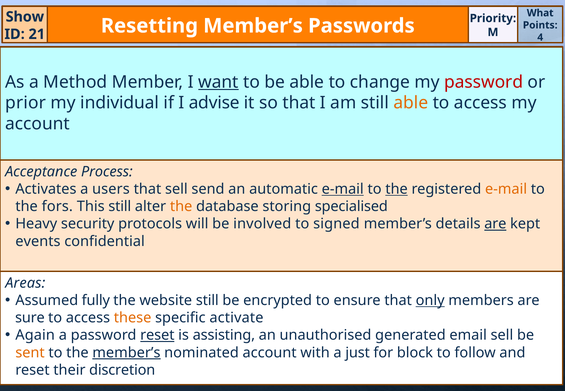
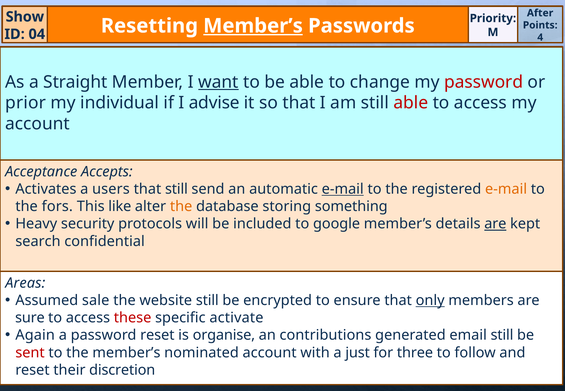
What: What -> After (540, 13)
21: 21 -> 04 (37, 34)
Member’s underline: none -> present (253, 26)
Method: Method -> Straight (75, 82)
able colour: orange -> red (411, 103)
Process: Process -> Accepts (107, 172)
that sell: sell -> still (176, 189)
the underline: present -> none (397, 189)
This still: still -> like (120, 207)
specialised: specialised -> something (351, 207)
involved: involved -> included (262, 224)
signed: signed -> google (337, 224)
events: events -> search (38, 241)
fully: fully -> sale (96, 301)
these colour: orange -> red (133, 318)
reset underline: present -> none (157, 335)
assisting: assisting -> organise (224, 335)
unauthorised: unauthorised -> contributions (325, 335)
email sell: sell -> still (502, 335)
sent colour: orange -> red (30, 353)
member’s underline: present -> none (126, 353)
block: block -> three (415, 353)
